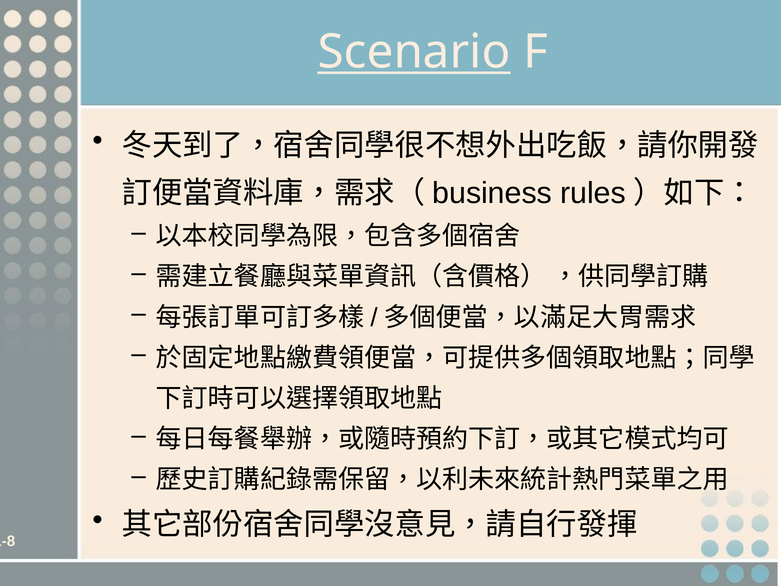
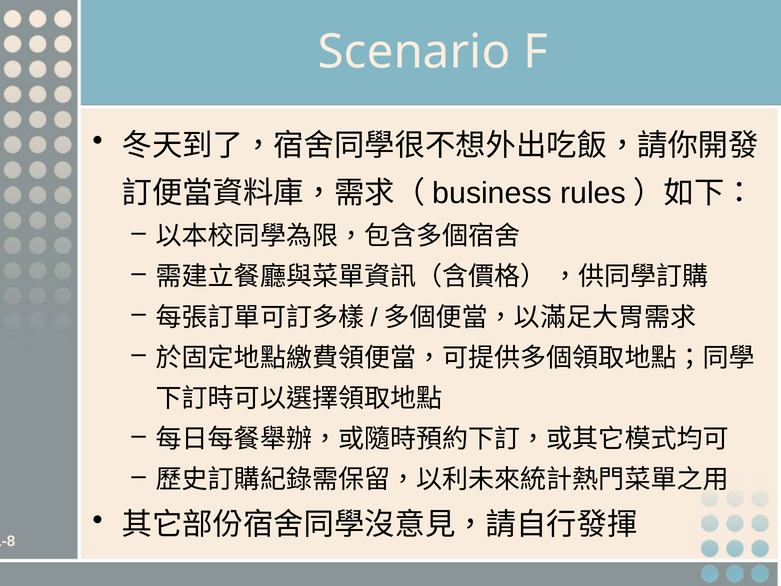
Scenario underline: present -> none (414, 52)
